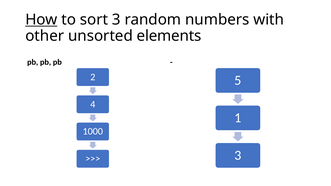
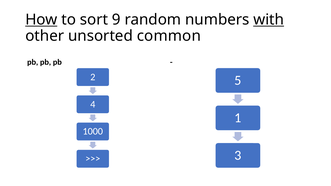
sort 3: 3 -> 9 (116, 20)
with underline: none -> present (269, 20)
elements: elements -> common (169, 36)
